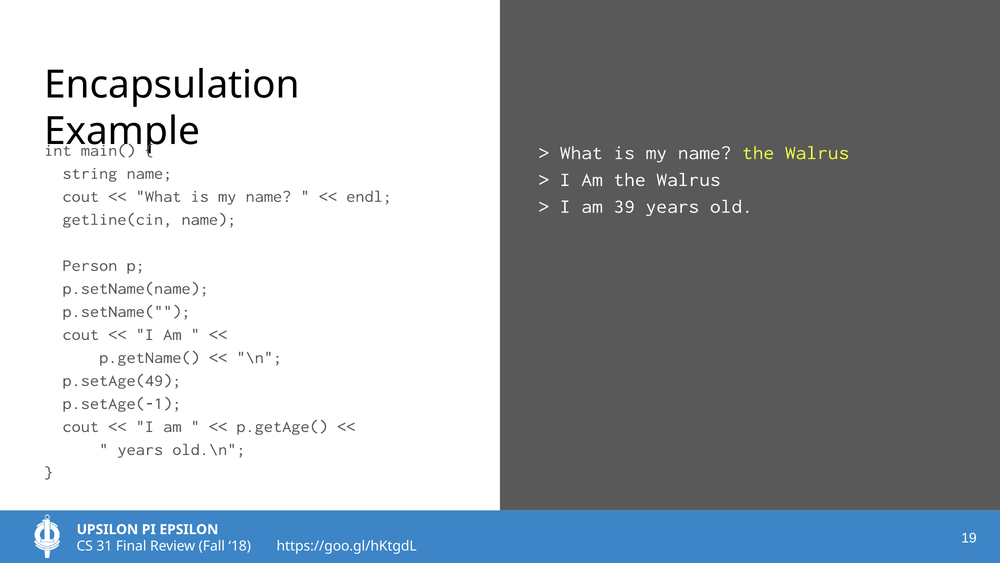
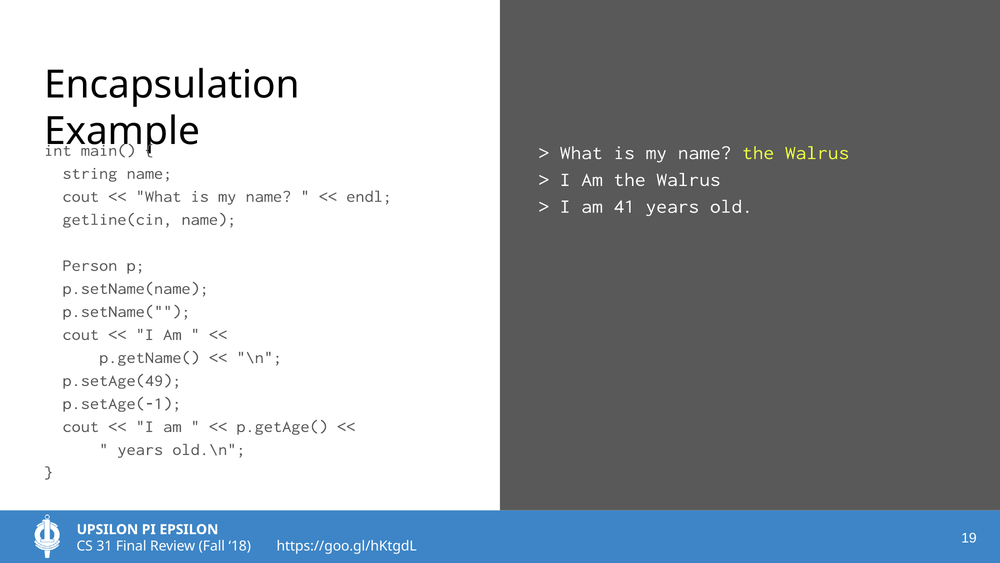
39: 39 -> 41 (624, 206)
